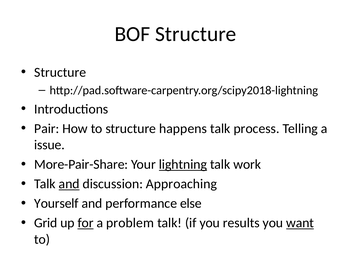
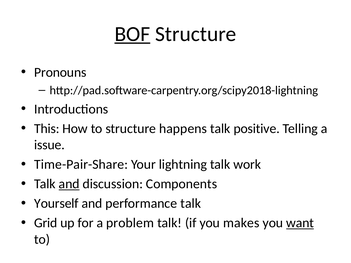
BOF underline: none -> present (132, 34)
Structure: Structure -> Pronouns (60, 72)
Pair: Pair -> This (47, 129)
process: process -> positive (257, 129)
More-Pair-Share: More-Pair-Share -> Time-Pair-Share (81, 165)
lightning underline: present -> none (183, 165)
Approaching: Approaching -> Components (182, 184)
performance else: else -> talk (191, 204)
for underline: present -> none (86, 223)
results: results -> makes (241, 223)
